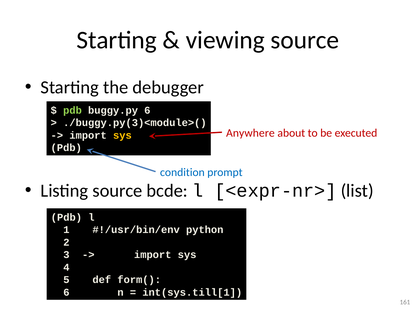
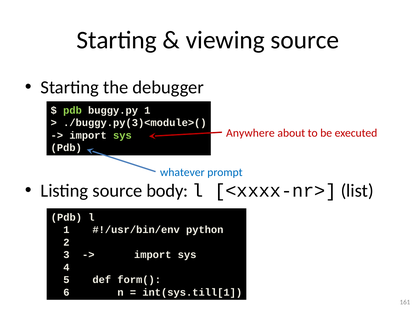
buggy.py 6: 6 -> 1 (147, 110)
sys colour: yellow -> light green (122, 135)
condition: condition -> whatever (182, 172)
bcde: bcde -> body (167, 191)
<expr-nr>: <expr-nr> -> <xxxx-nr> (275, 191)
